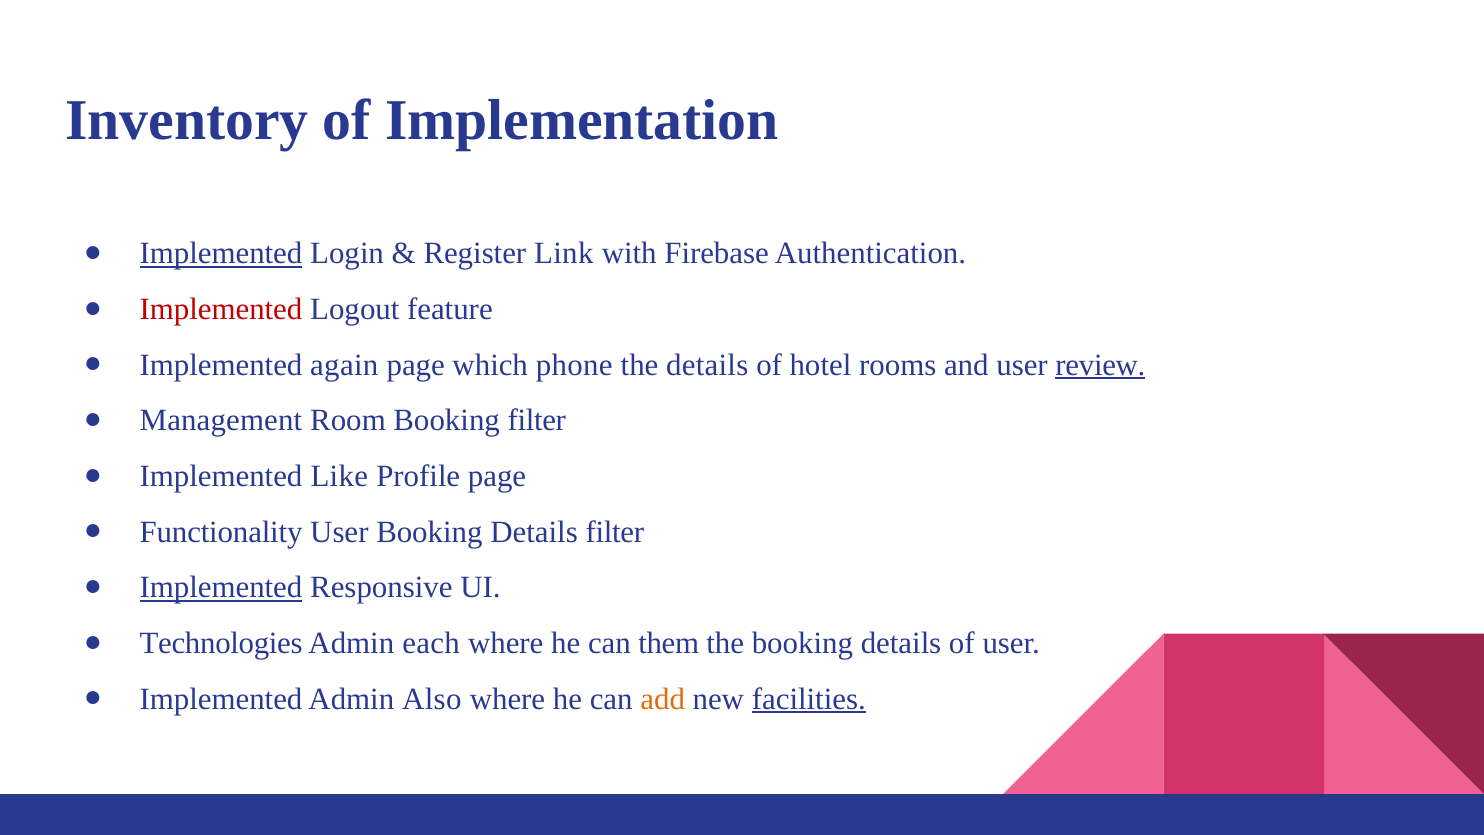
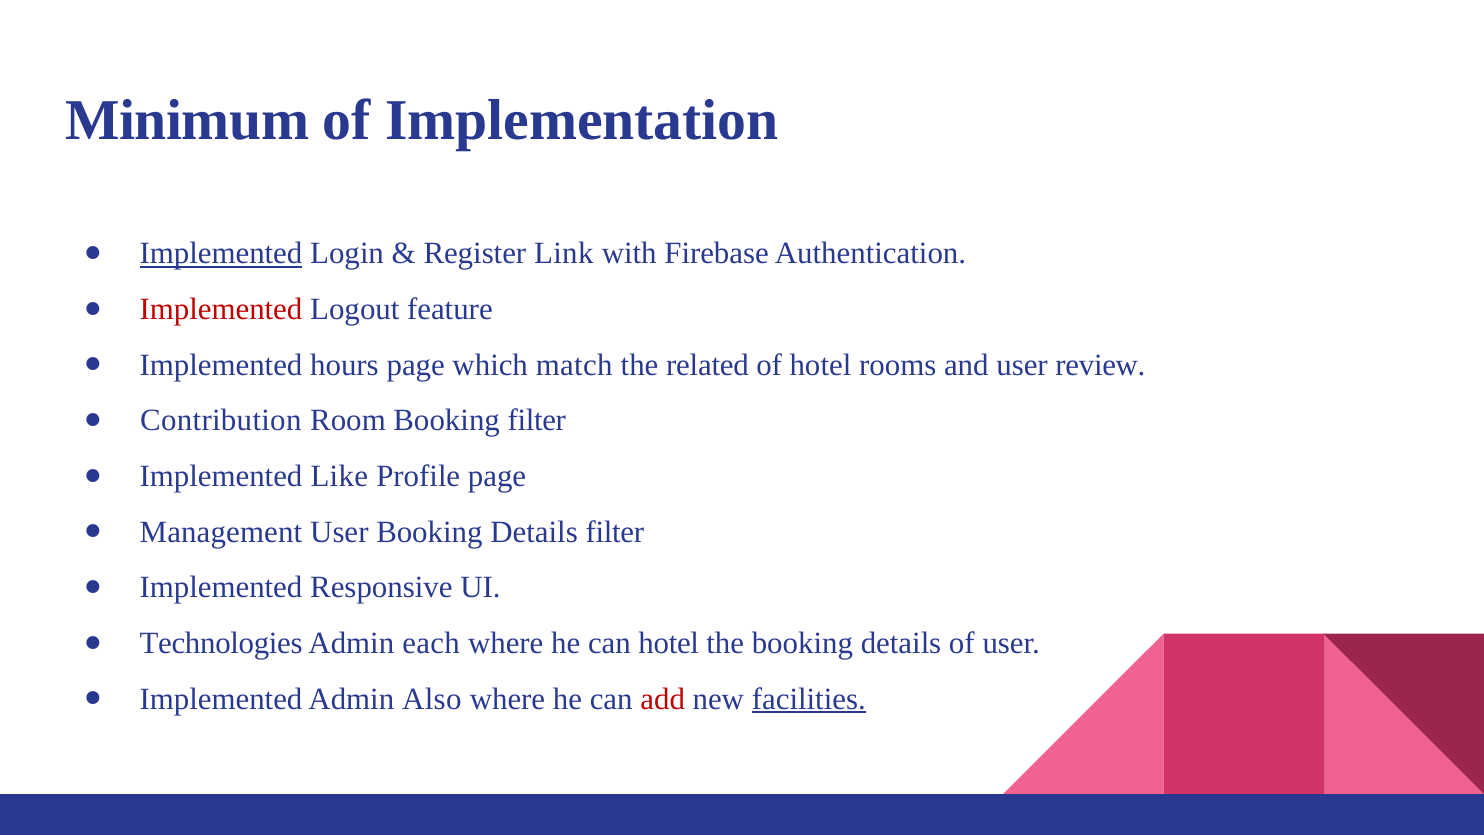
Inventory: Inventory -> Minimum (187, 120)
again: again -> hours (344, 365)
phone: phone -> match (574, 365)
the details: details -> related (707, 365)
review underline: present -> none (1100, 365)
Management: Management -> Contribution (221, 421)
Functionality: Functionality -> Management (221, 532)
Implemented underline: present -> none (221, 587)
can them: them -> hotel (669, 643)
add colour: orange -> red (663, 699)
